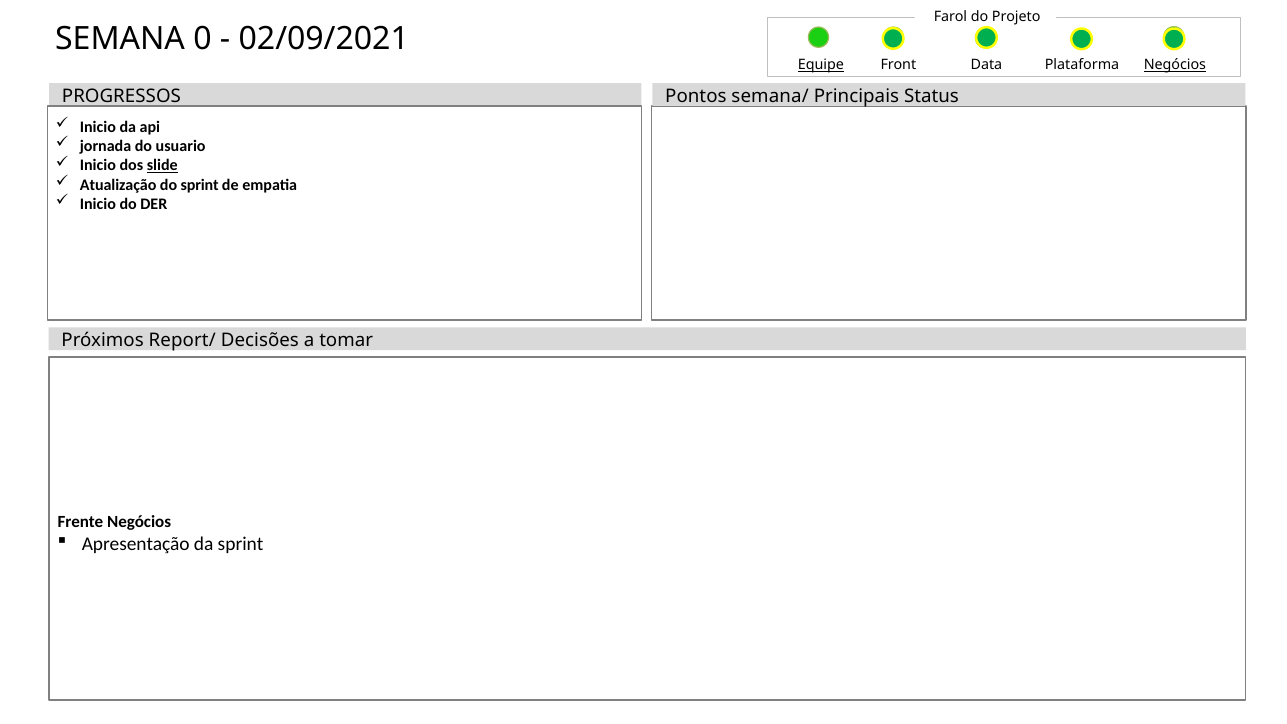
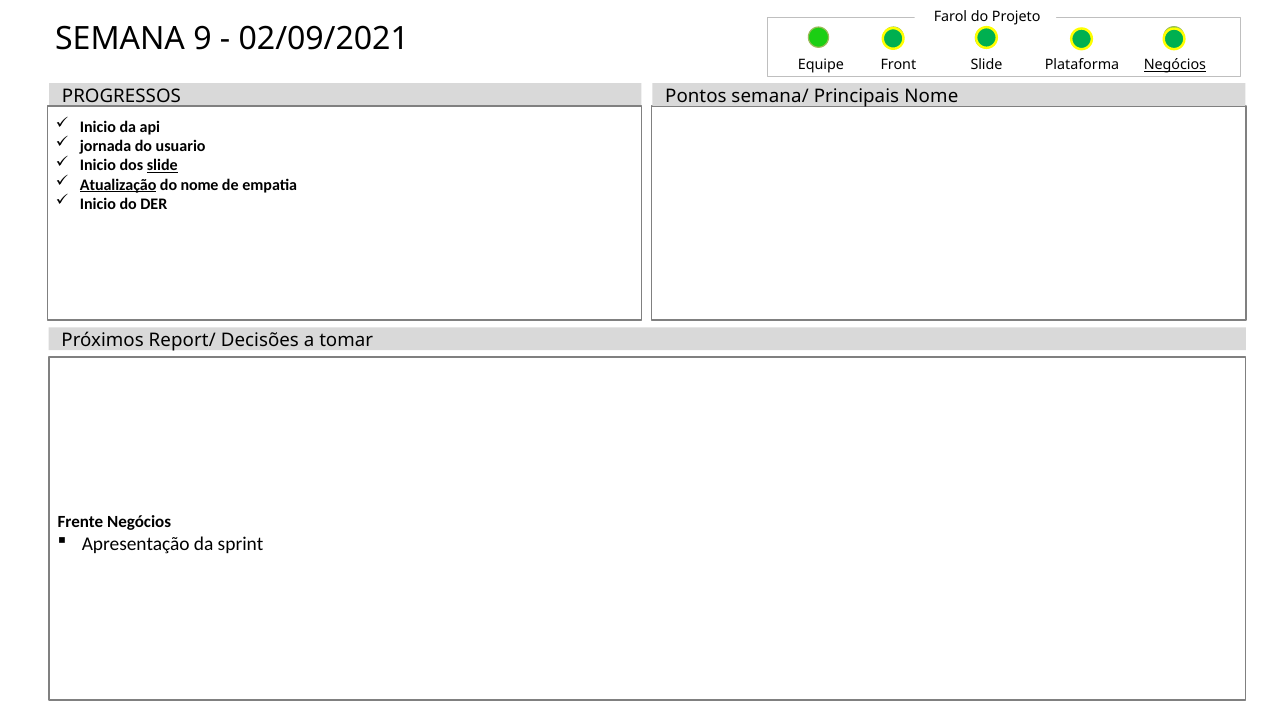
0: 0 -> 9 (203, 39)
Equipe underline: present -> none (821, 65)
Data: Data -> Slide (986, 65)
Principais Status: Status -> Nome (931, 96)
Atualização underline: none -> present (118, 185)
do sprint: sprint -> nome (200, 185)
